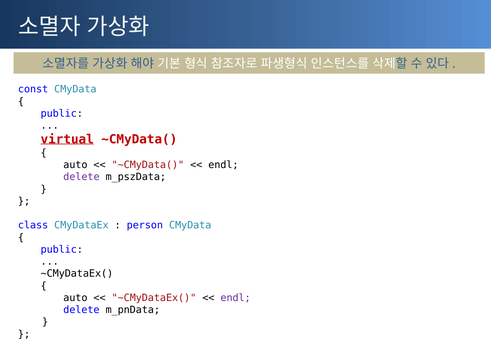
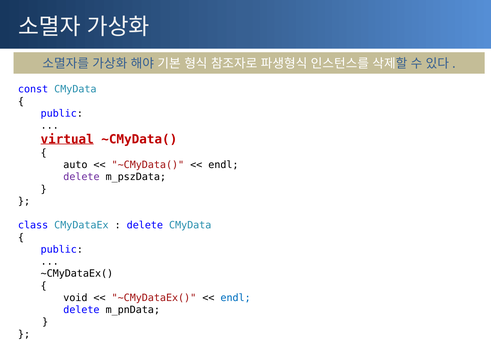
person: person -> delete (145, 225)
auto: auto -> void (75, 298)
endl colour: purple -> blue (236, 298)
